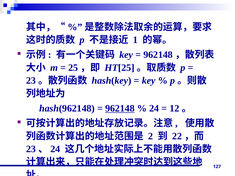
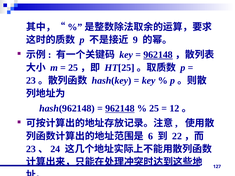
1: 1 -> 9 (135, 40)
962148 underline: none -> present (158, 55)
24: 24 -> 25 (154, 108)
2: 2 -> 6 (151, 136)
